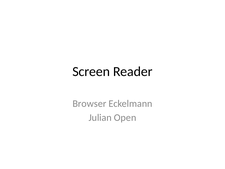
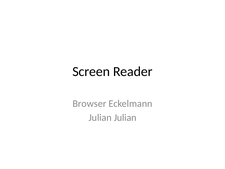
Julian Open: Open -> Julian (125, 117)
